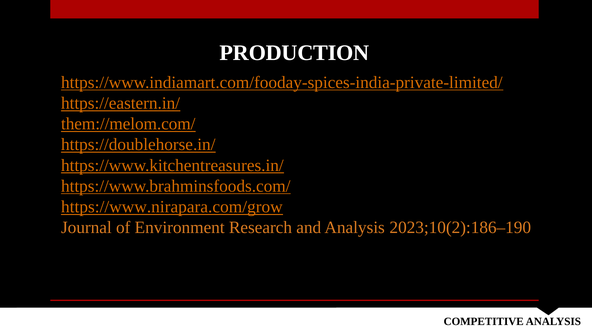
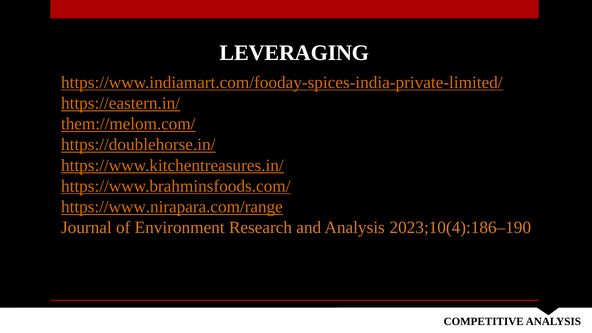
PRODUCTION: PRODUCTION -> LEVERAGING (294, 53)
https://www.nirapara.com/grow: https://www.nirapara.com/grow -> https://www.nirapara.com/range (172, 207)
2023;10(2):186–190: 2023;10(2):186–190 -> 2023;10(4):186–190 (460, 228)
